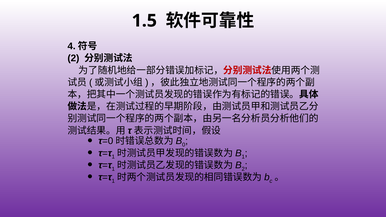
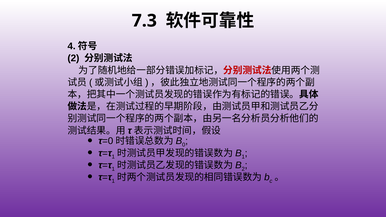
1.5: 1.5 -> 7.3 (144, 21)
